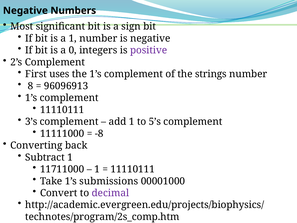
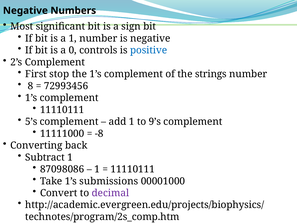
integers: integers -> controls (98, 50)
positive colour: purple -> blue (149, 50)
uses: uses -> stop (59, 74)
96096913: 96096913 -> 72993456 (66, 86)
3’s: 3’s -> 5’s (31, 122)
5’s: 5’s -> 9’s (155, 122)
11711000: 11711000 -> 87098086 (62, 169)
